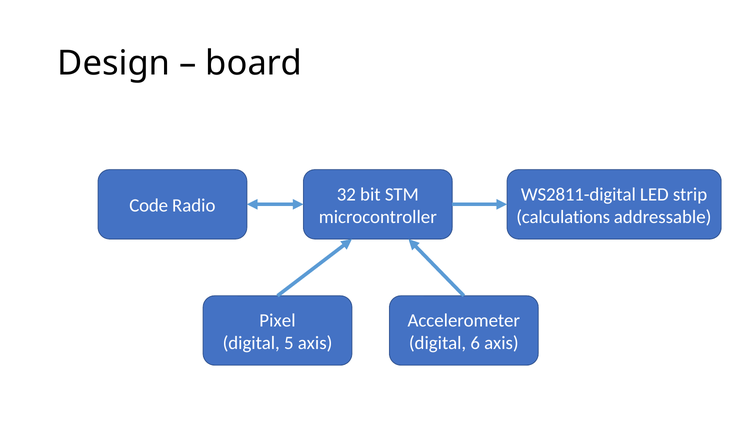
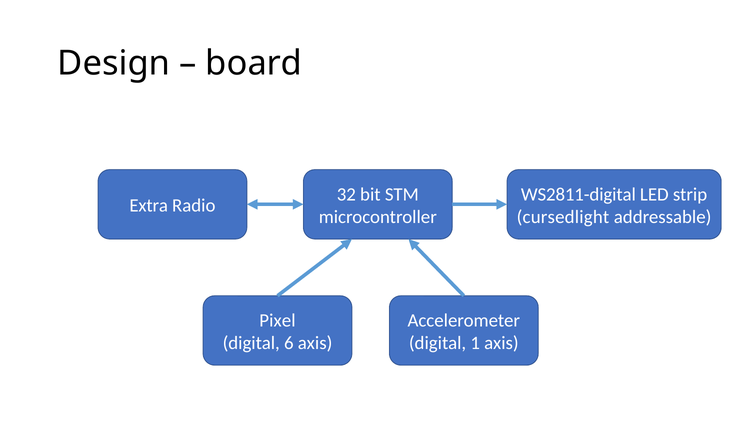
Code: Code -> Extra (149, 206)
calculations: calculations -> cursedlight (563, 217)
5: 5 -> 6 (289, 343)
6: 6 -> 1 (475, 343)
